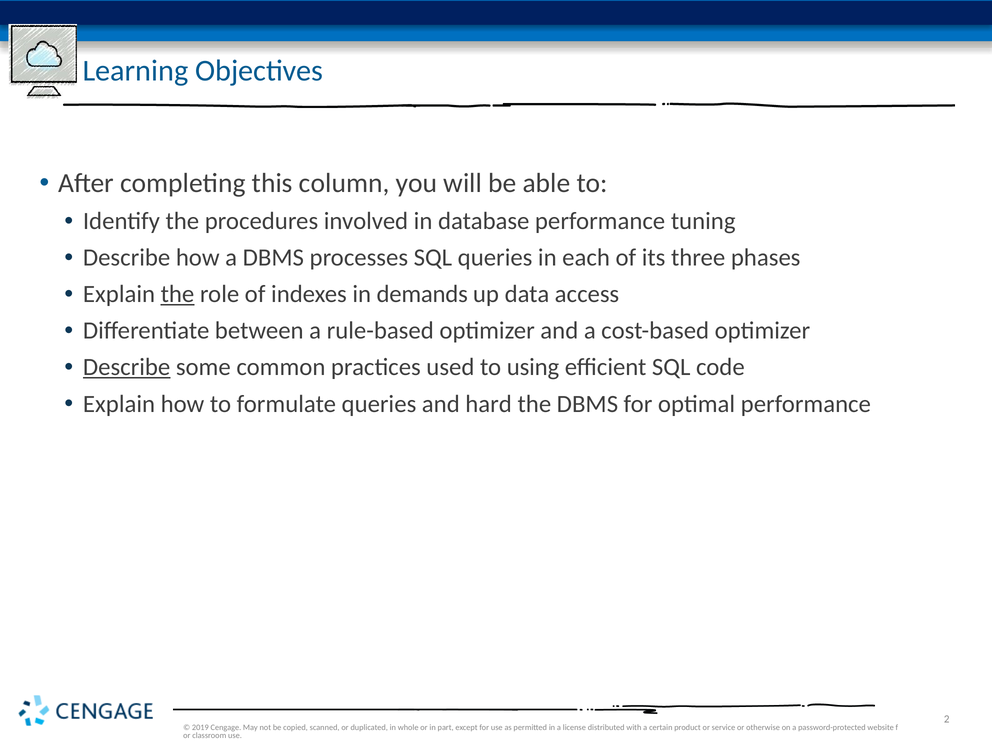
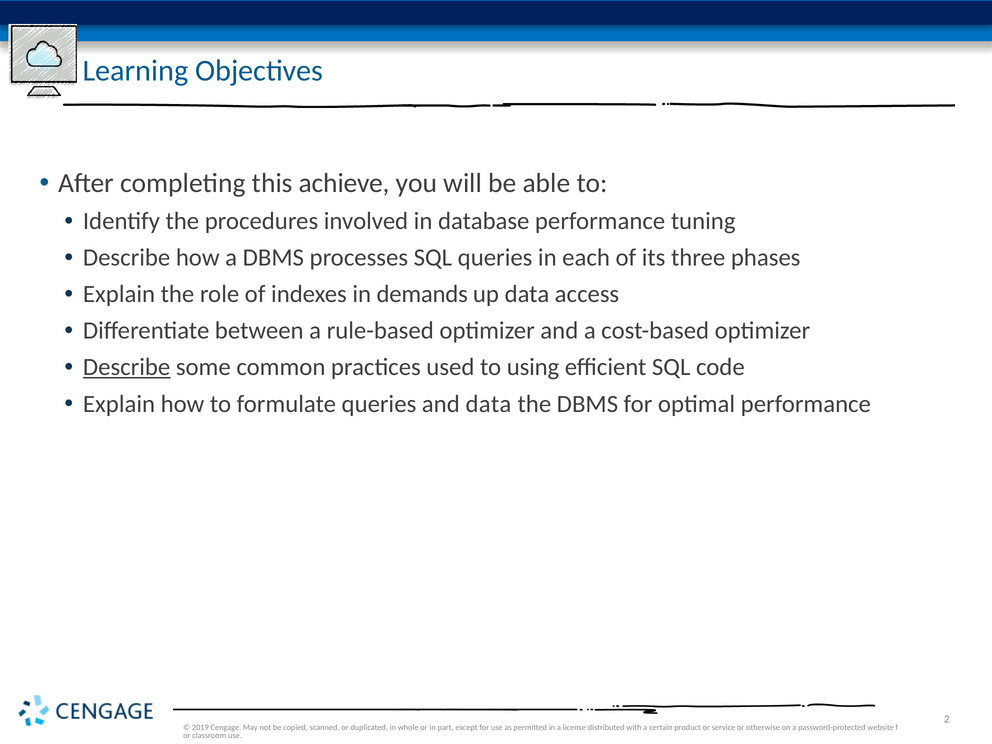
column: column -> achieve (344, 183)
the underline: present -> none (178, 294)
and hard: hard -> data (488, 404)
